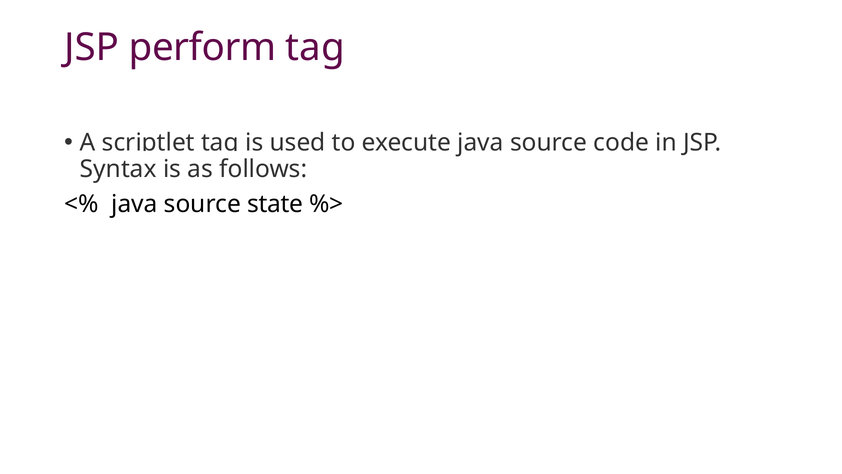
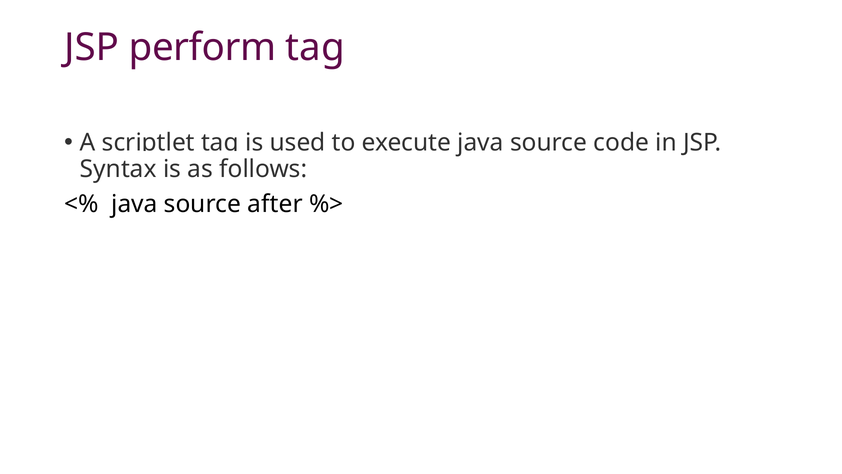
state: state -> after (275, 204)
